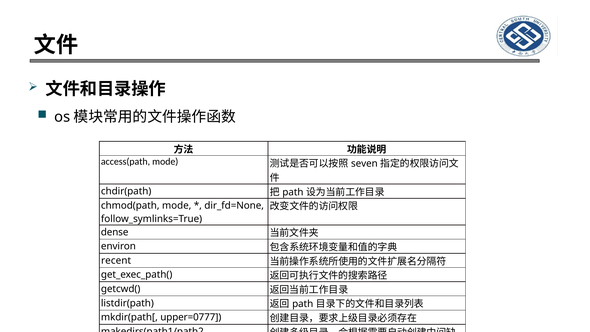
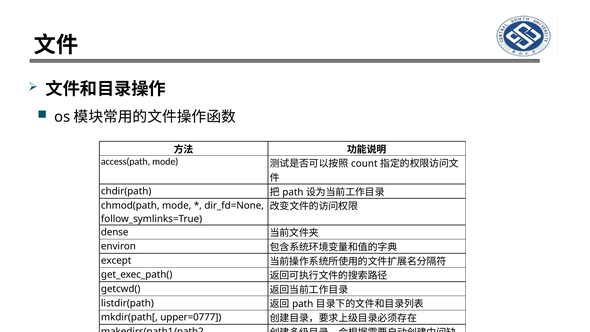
seven: seven -> count (364, 164)
recent: recent -> except (116, 260)
